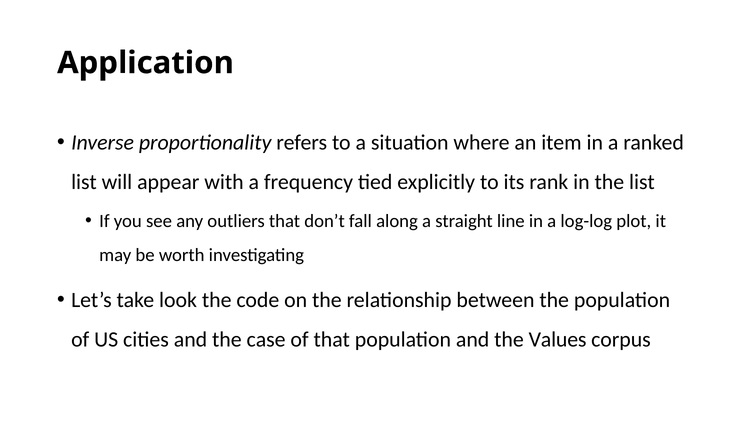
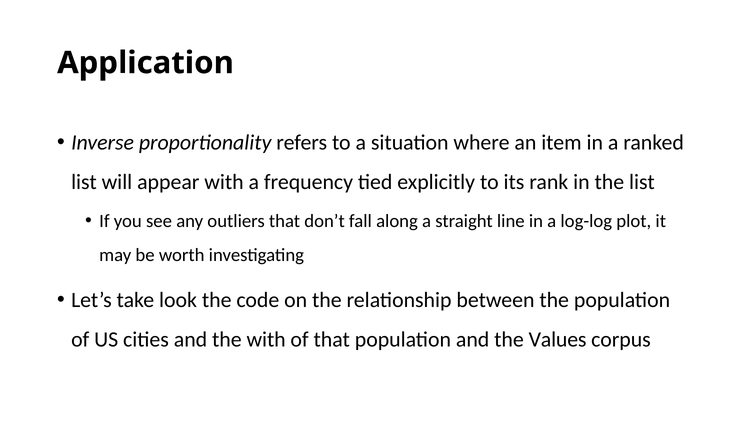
the case: case -> with (266, 340)
